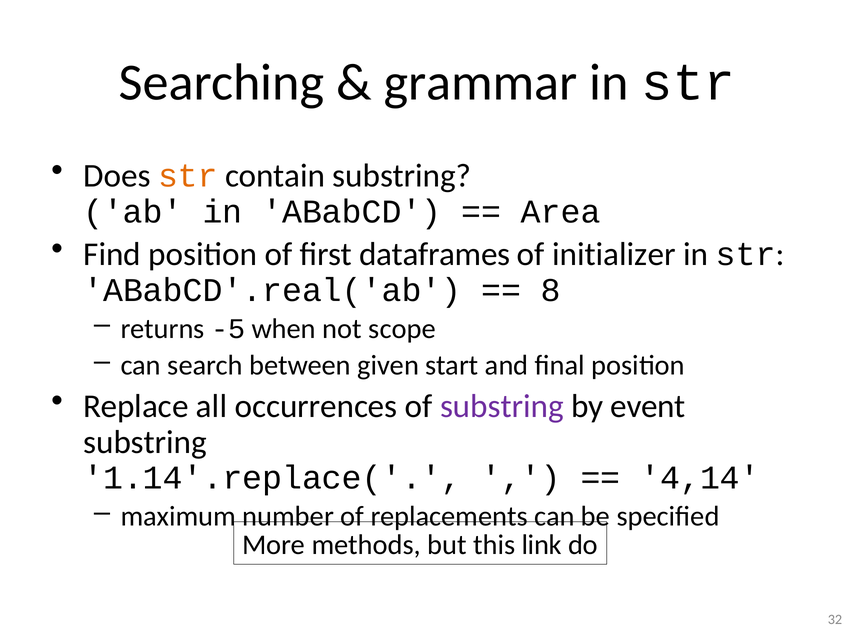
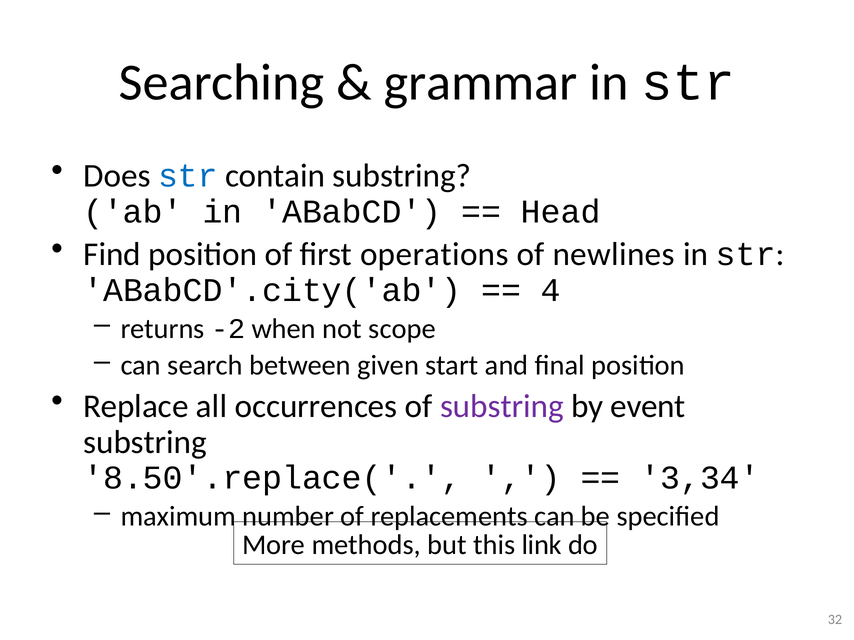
str colour: orange -> blue (188, 176)
Area: Area -> Head (561, 212)
dataframes: dataframes -> operations (434, 255)
initializer: initializer -> newlines (614, 255)
ABabCD'.real('ab: ABabCD'.real('ab -> ABabCD'.city('ab (272, 290)
8: 8 -> 4 (551, 290)
-5: -5 -> -2 (228, 329)
1.14'.replace(: 1.14'.replace( -> 8.50'.replace( (272, 478)
4,14: 4,14 -> 3,34 (700, 478)
